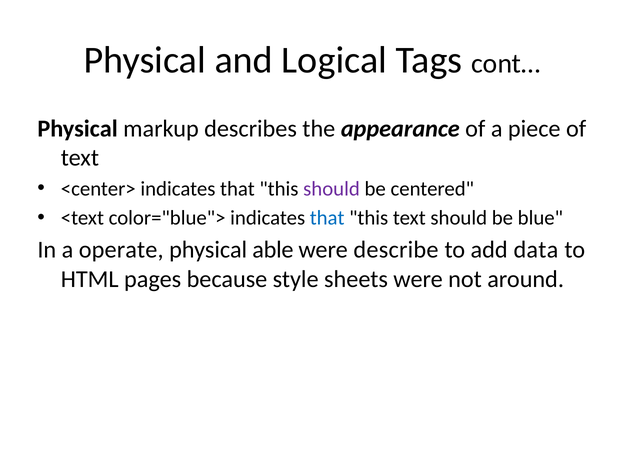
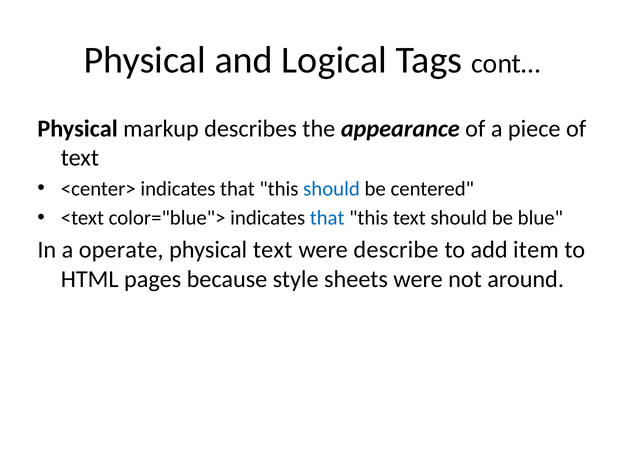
should colour: purple -> blue (332, 189)
physical able: able -> text (273, 250)
data: data -> item (536, 250)
